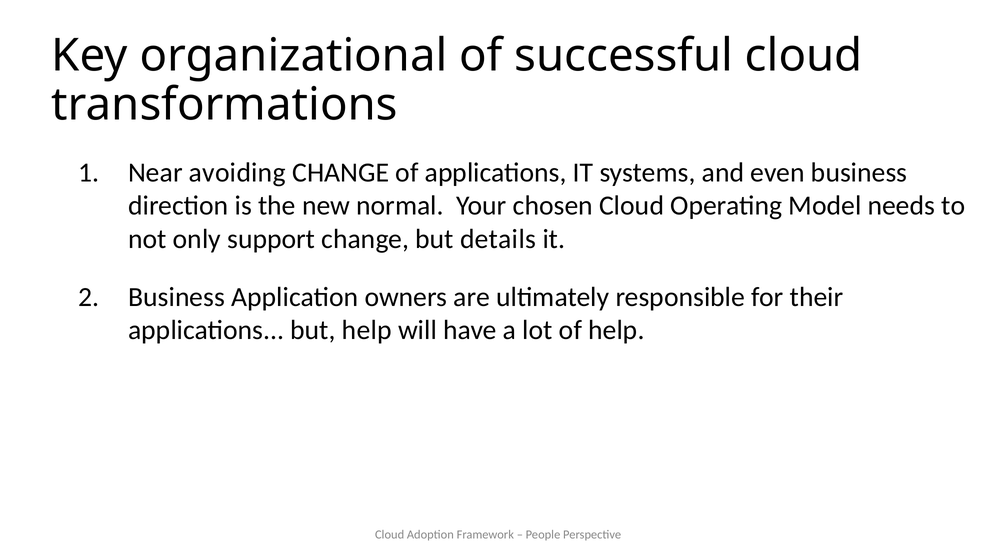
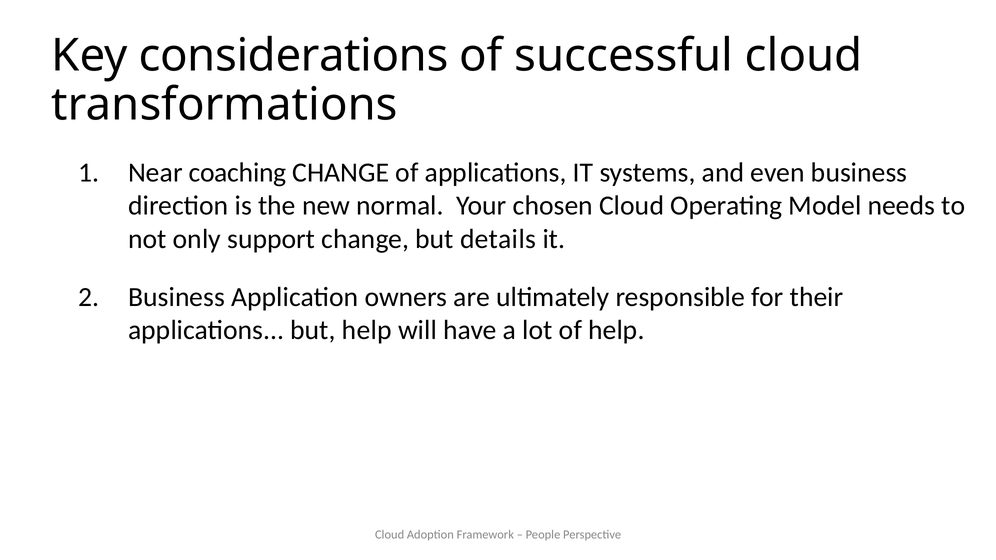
organizational: organizational -> considerations (294, 56)
avoiding: avoiding -> coaching (238, 173)
